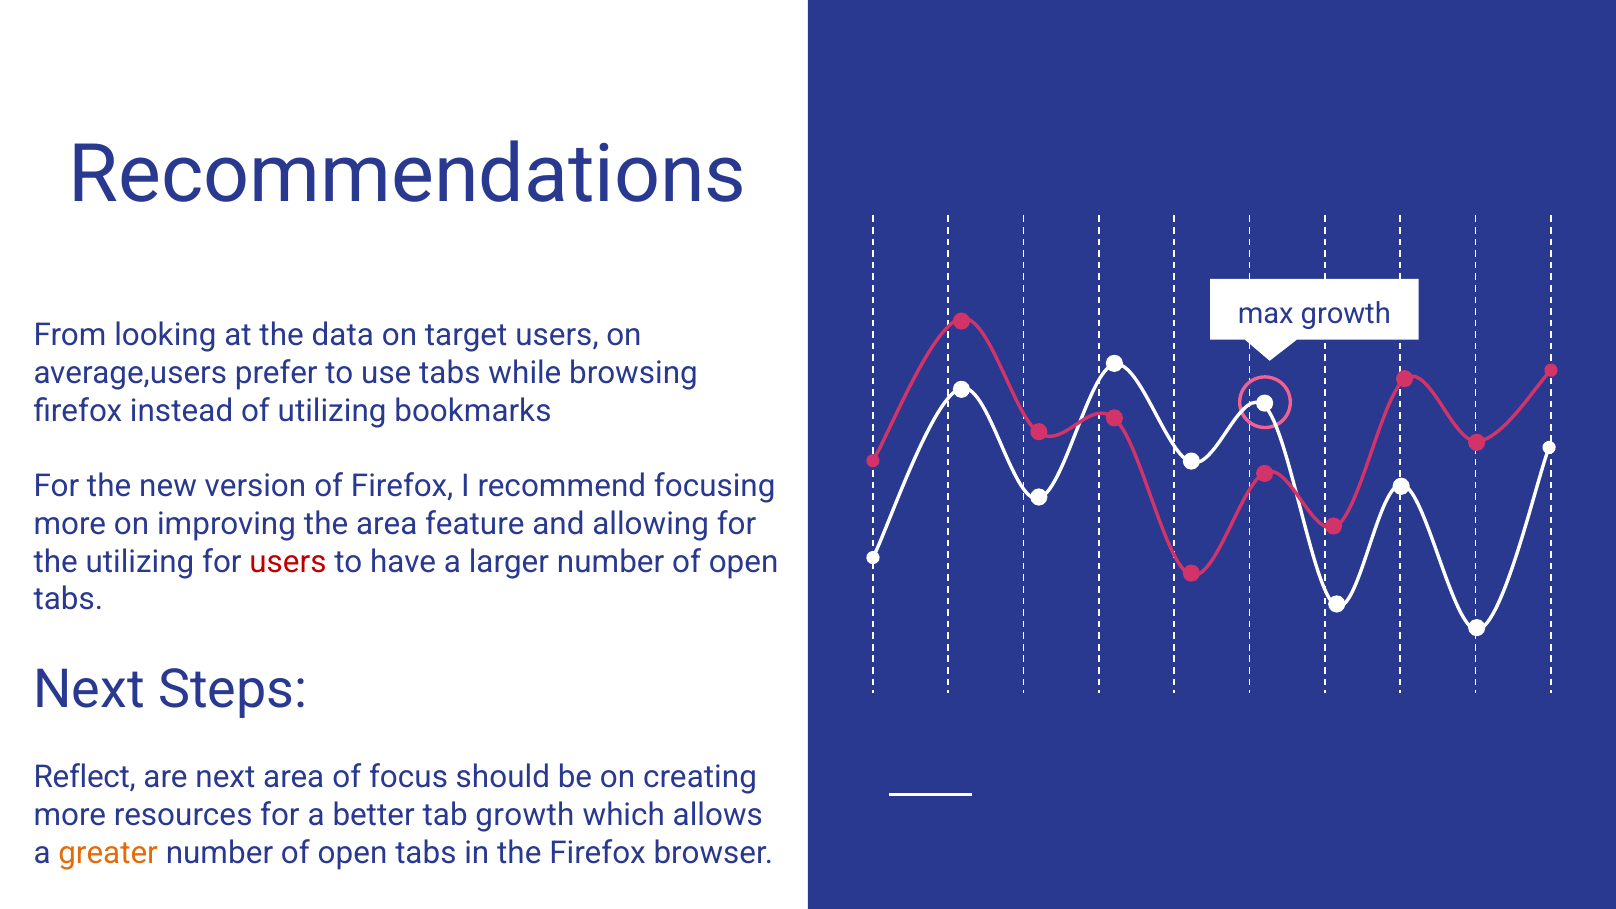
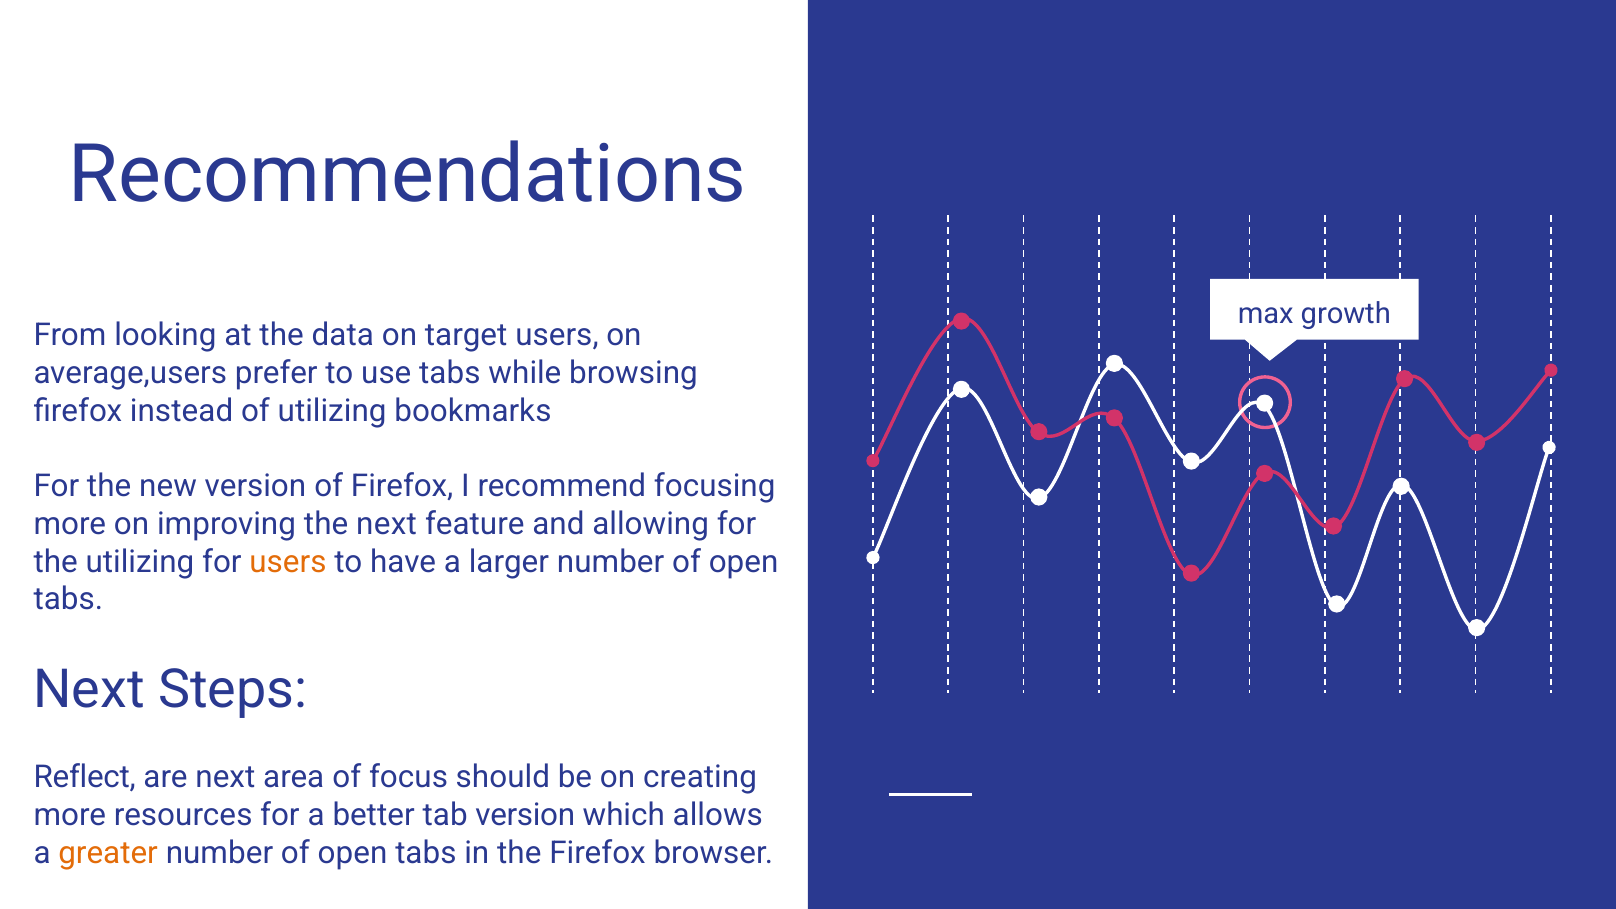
the area: area -> next (387, 524)
users colour: red -> orange (288, 562)
tab growth: growth -> version (525, 815)
